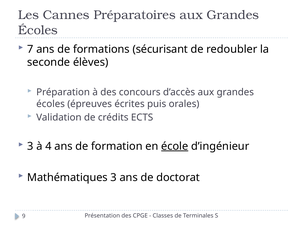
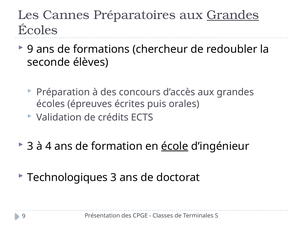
Grandes underline: none -> present (233, 15)
7: 7 -> 9 (30, 49)
sécurisant: sécurisant -> chercheur (160, 49)
Mathématiques: Mathématiques -> Technologiques (67, 178)
